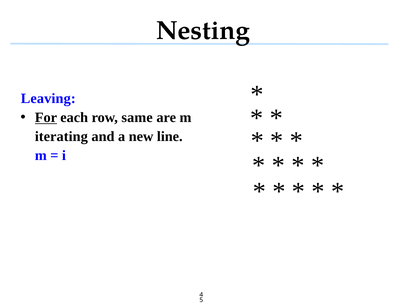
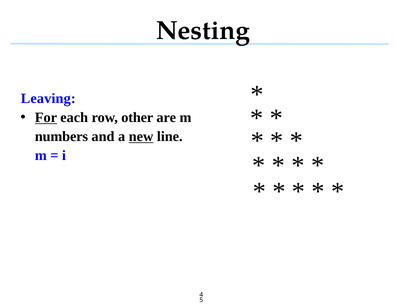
same: same -> other (137, 118)
iterating: iterating -> numbers (61, 137)
new underline: none -> present (141, 137)
